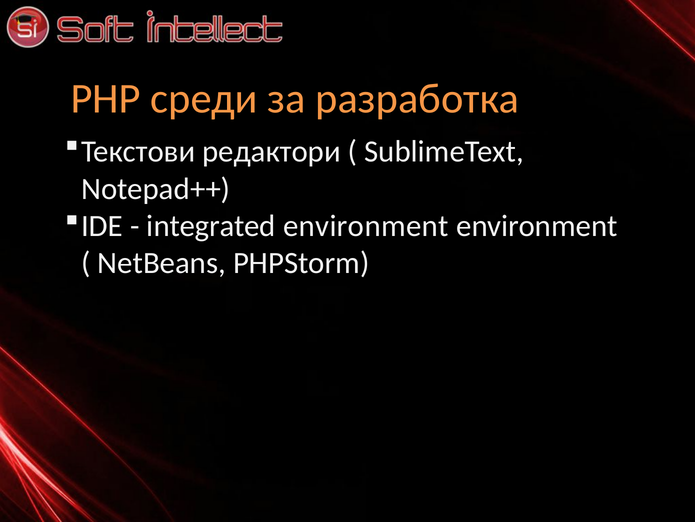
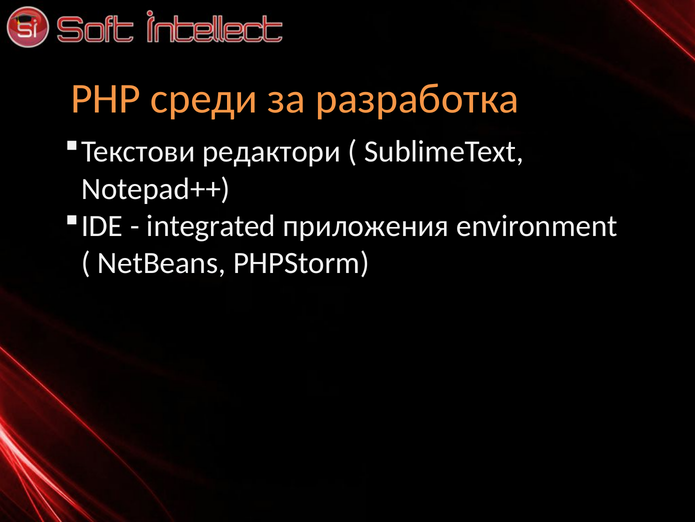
integrated environment: environment -> приложения (366, 226)
